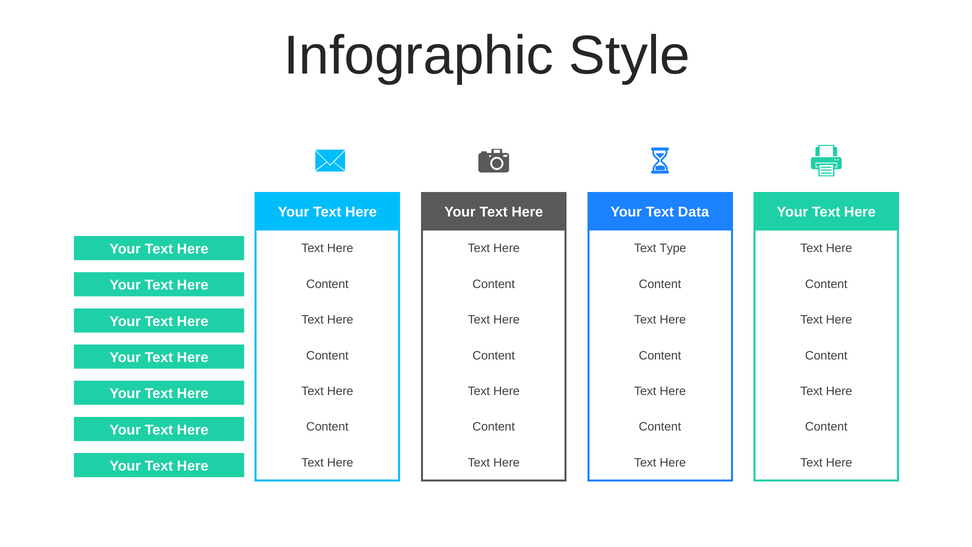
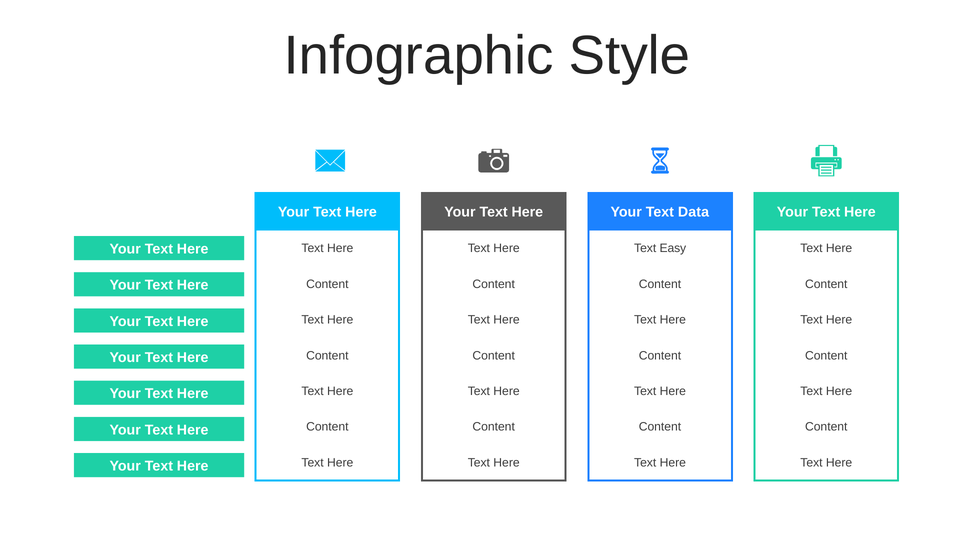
Type: Type -> Easy (673, 248)
